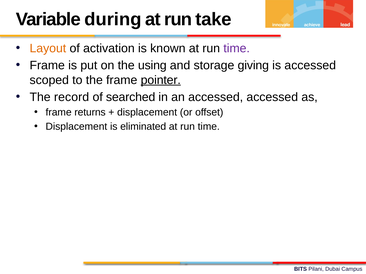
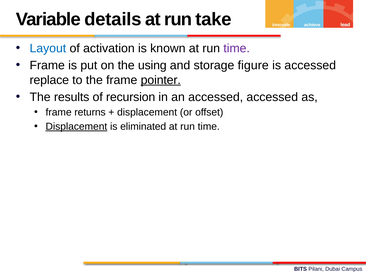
during: during -> details (113, 19)
Layout colour: orange -> blue (48, 48)
giving: giving -> figure (253, 65)
scoped: scoped -> replace (49, 80)
record: record -> results (72, 97)
searched: searched -> recursion (131, 97)
Displacement underline: none -> present (76, 127)
